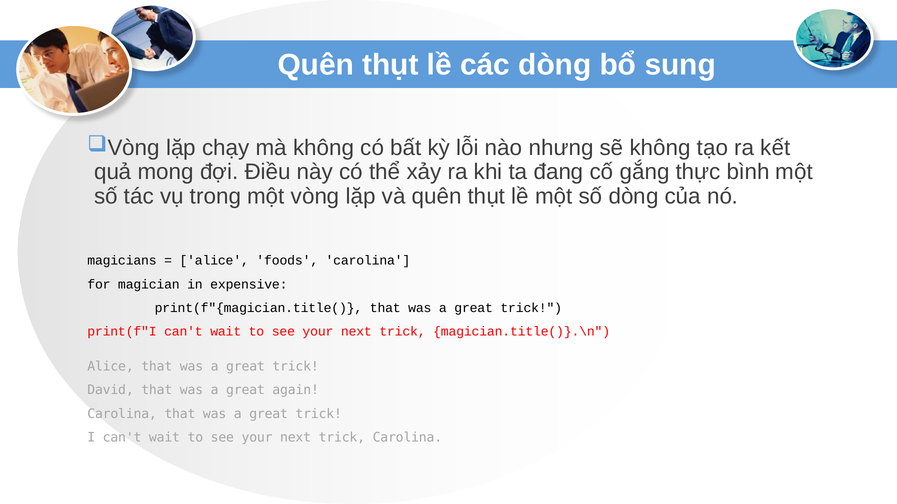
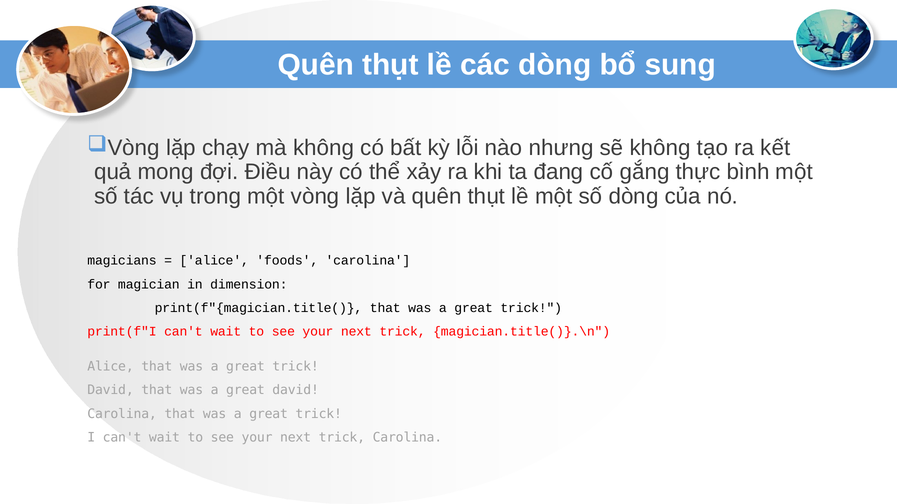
expensive: expensive -> dimension (249, 285)
great again: again -> david (296, 391)
